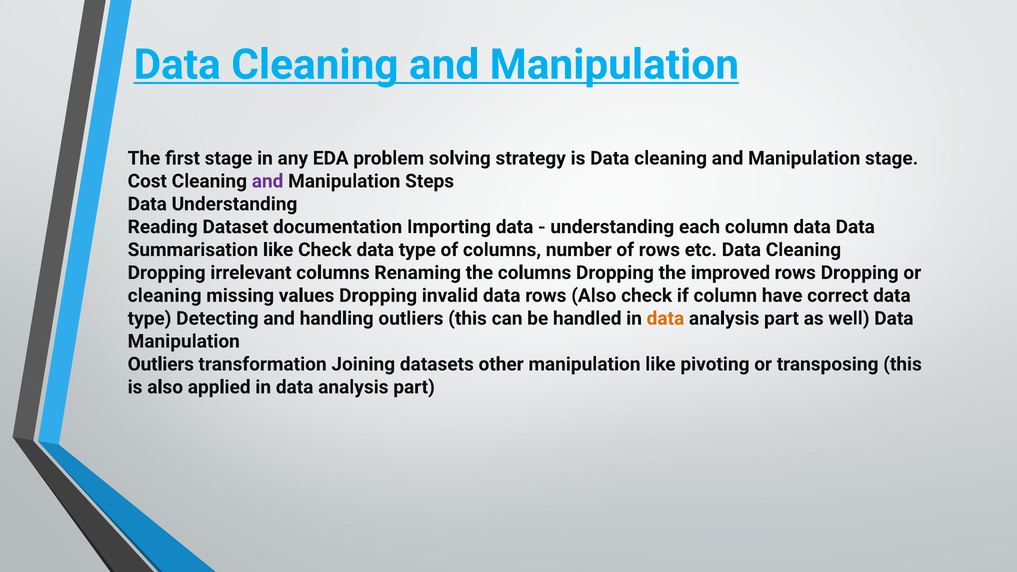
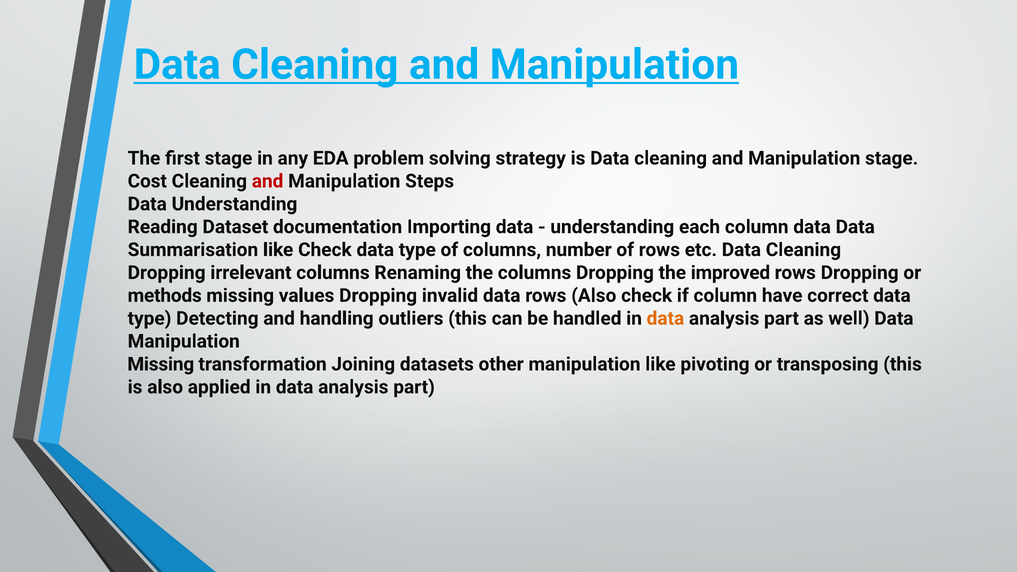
and colour: purple -> red (268, 181)
cleaning: cleaning -> methods (165, 296)
Outliers: Outliers -> Missing (161, 364)
